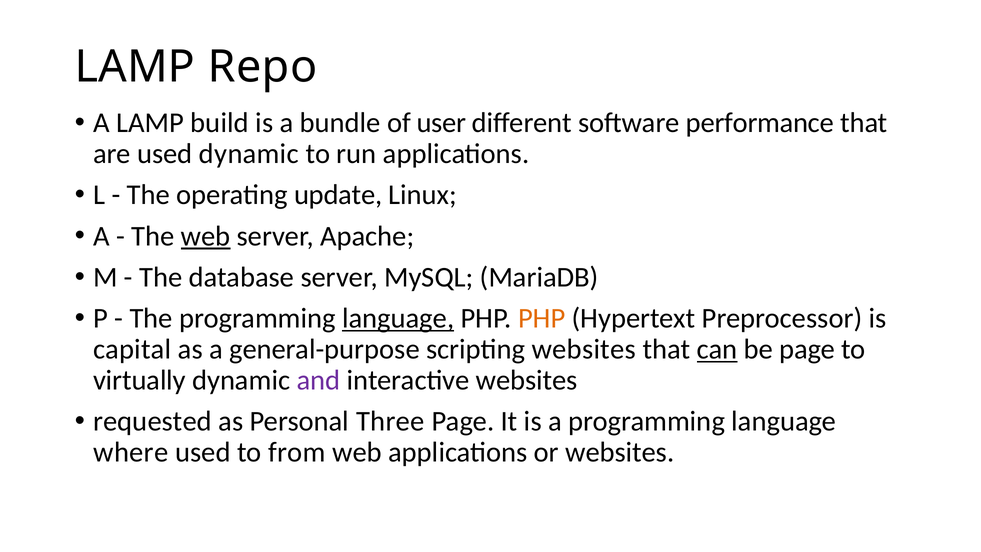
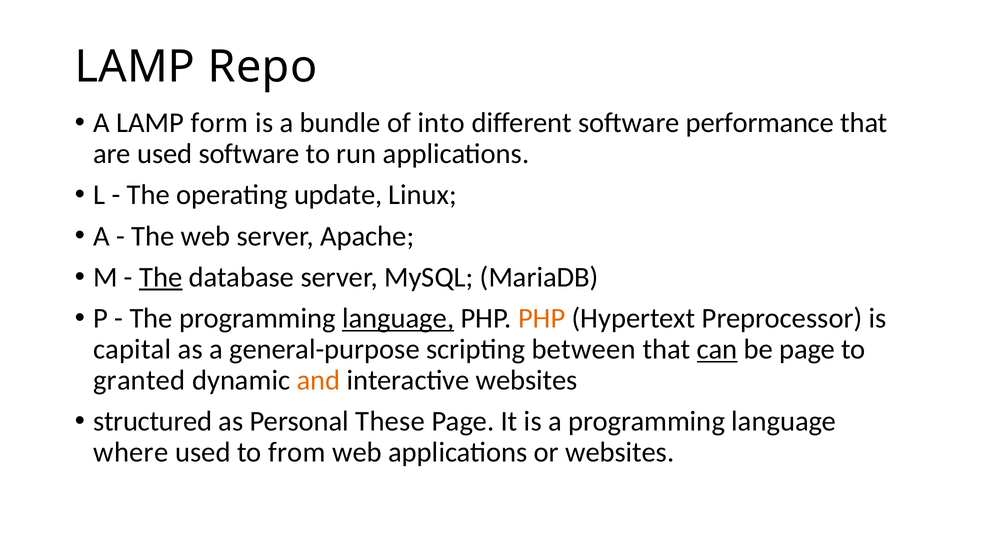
build: build -> form (220, 123)
user: user -> into (441, 123)
used dynamic: dynamic -> software (249, 154)
web underline: present -> none (206, 236)
The underline: none -> present (161, 277)
scripting websites: websites -> between (584, 349)
virtually: virtually -> granted (139, 380)
and colour: purple -> orange (318, 380)
requested: requested -> structured (153, 421)
Three: Three -> These (390, 421)
